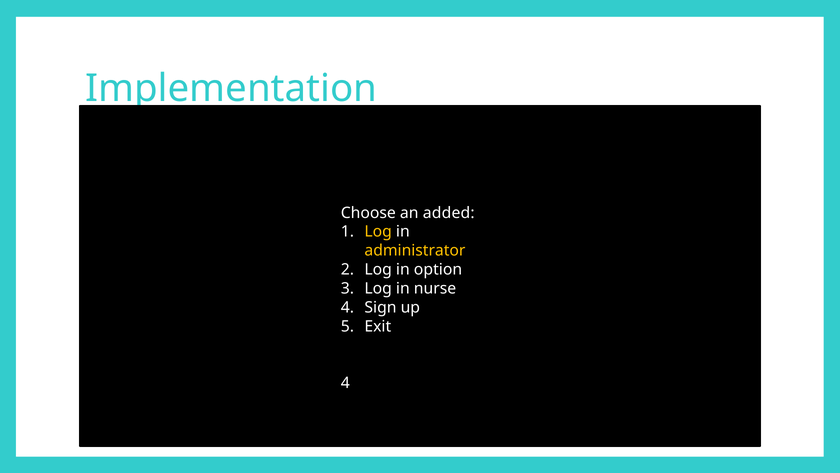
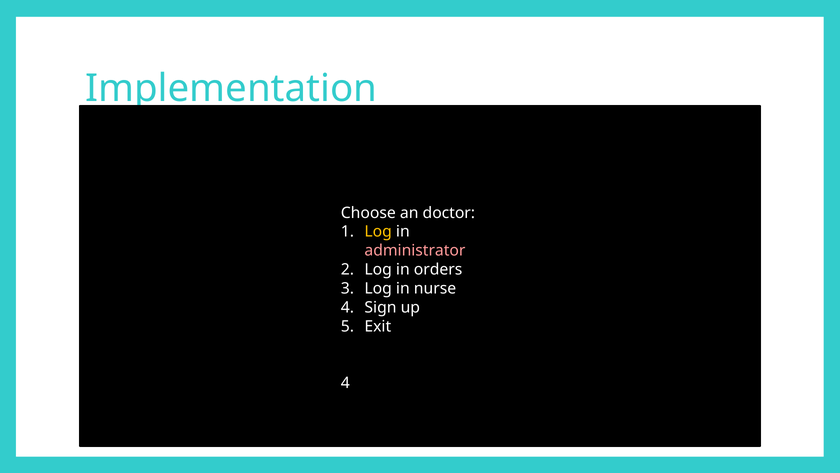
added: added -> doctor (449, 213)
administrator colour: yellow -> pink (415, 250)
option: option -> orders (438, 269)
